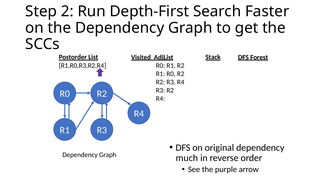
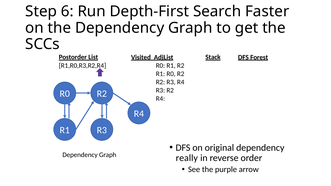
2: 2 -> 6 (67, 11)
much: much -> really (187, 158)
